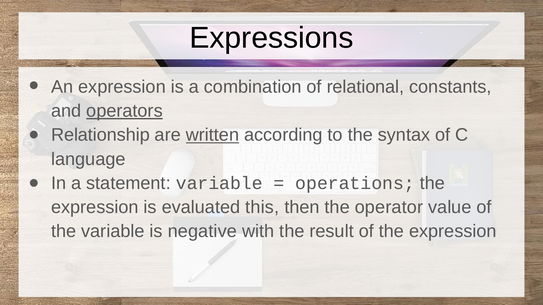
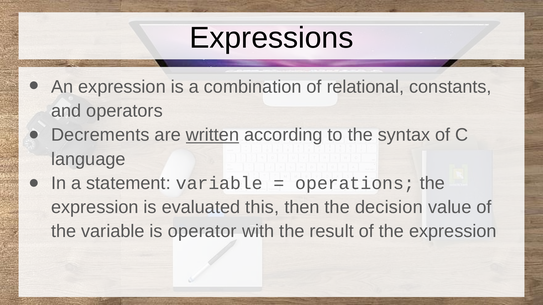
operators underline: present -> none (125, 111)
Relationship: Relationship -> Decrements (100, 135)
operator: operator -> decision (389, 207)
negative: negative -> operator (202, 232)
